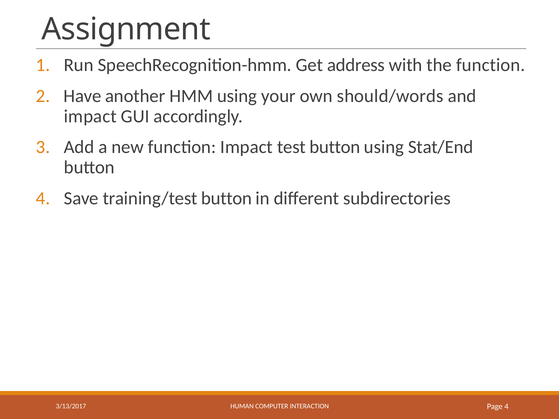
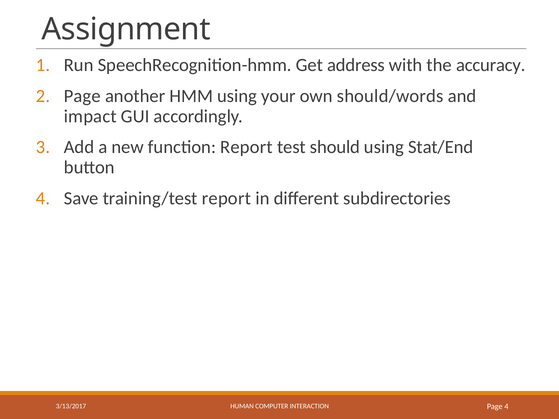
the function: function -> accuracy (491, 65)
Have: Have -> Page (82, 96)
function Impact: Impact -> Report (247, 147)
test button: button -> should (335, 147)
training/test button: button -> report (226, 198)
